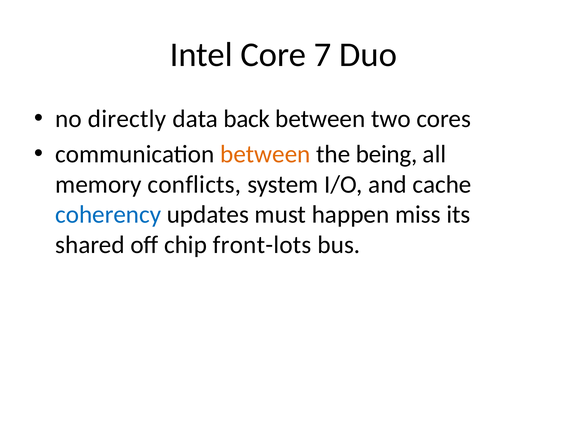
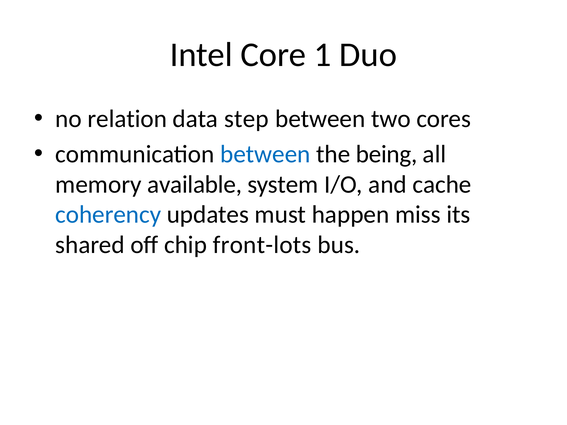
7: 7 -> 1 (323, 55)
directly: directly -> relation (127, 119)
back: back -> step (246, 119)
between colour: orange -> blue (265, 154)
conflicts: conflicts -> available (195, 184)
